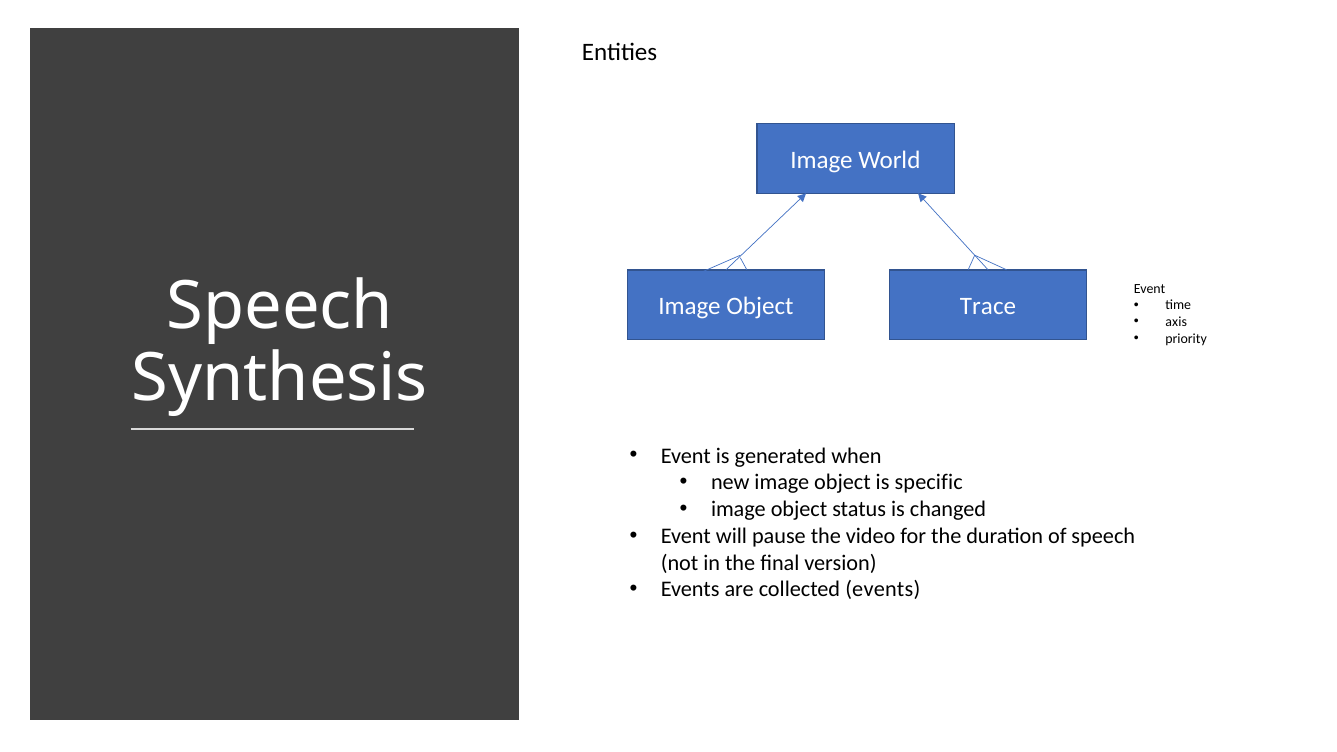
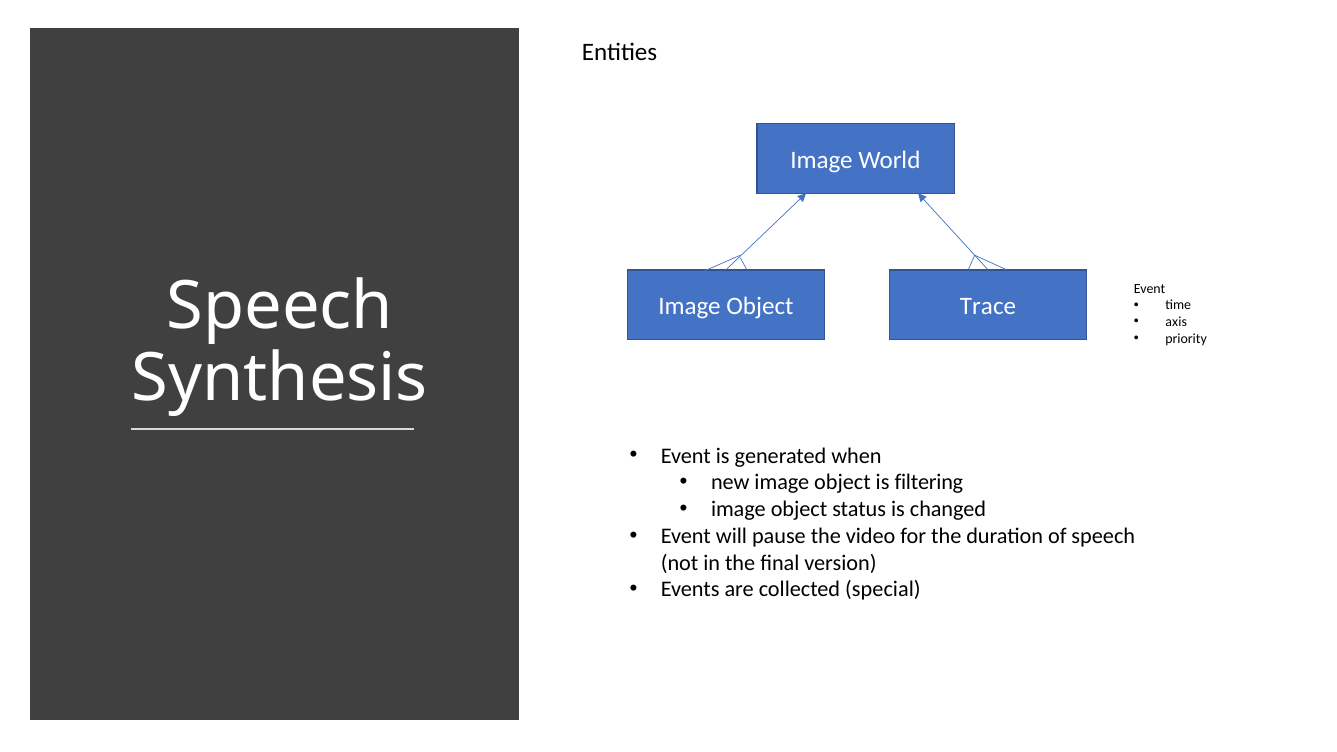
specific: specific -> filtering (929, 483)
collected events: events -> special (883, 590)
